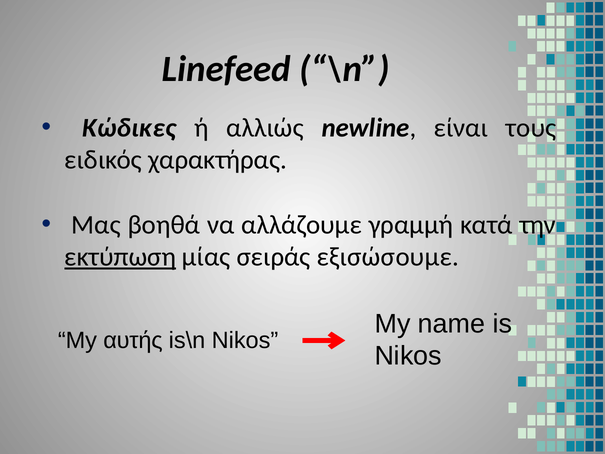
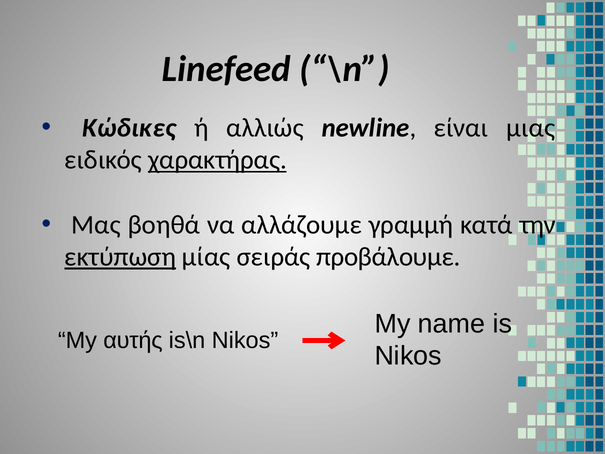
τους: τους -> μιας (531, 128)
χαρακτήρας underline: none -> present (217, 160)
εξισώσουμε: εξισώσουμε -> προβάλουμε (388, 257)
